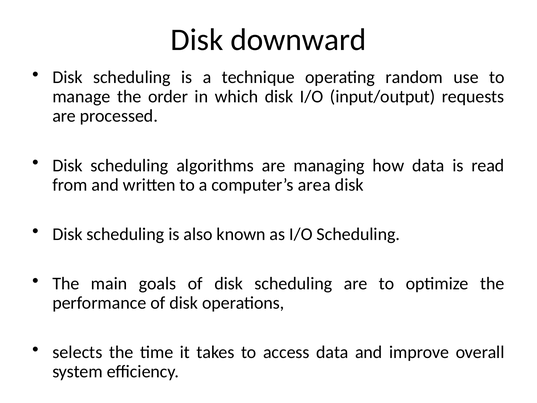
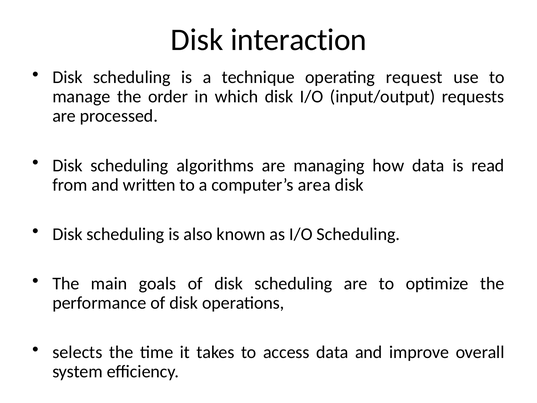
downward: downward -> interaction (299, 40)
random: random -> request (414, 77)
